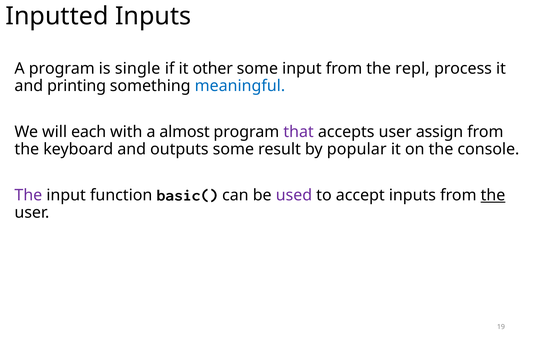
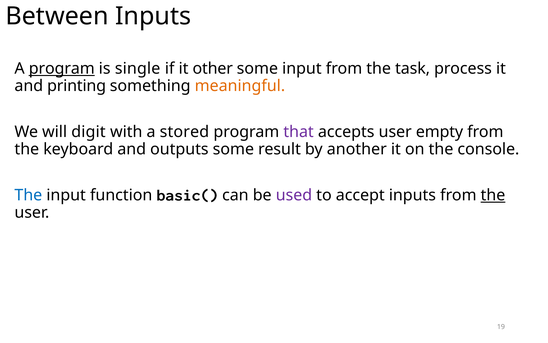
Inputted: Inputted -> Between (57, 16)
program underline: none -> present (62, 69)
repl: repl -> task (413, 69)
meaningful colour: blue -> orange (240, 86)
each: each -> digit (88, 132)
almost: almost -> stored (184, 132)
assign: assign -> empty (439, 132)
popular: popular -> another (357, 149)
The colour: purple -> blue (28, 195)
